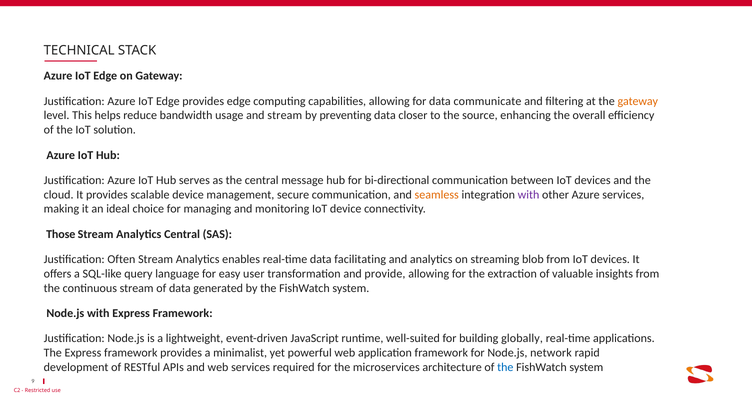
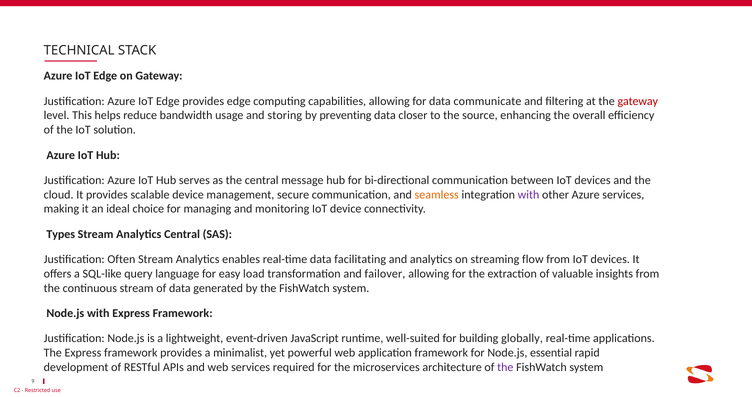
gateway colour: orange -> red (638, 101)
and stream: stream -> storing (285, 116)
Those: Those -> Types (61, 235)
blob: blob -> flow (533, 260)
user: user -> load (254, 274)
provide: provide -> failover (385, 274)
network: network -> essential (551, 353)
the colour: blue -> purple (505, 368)
